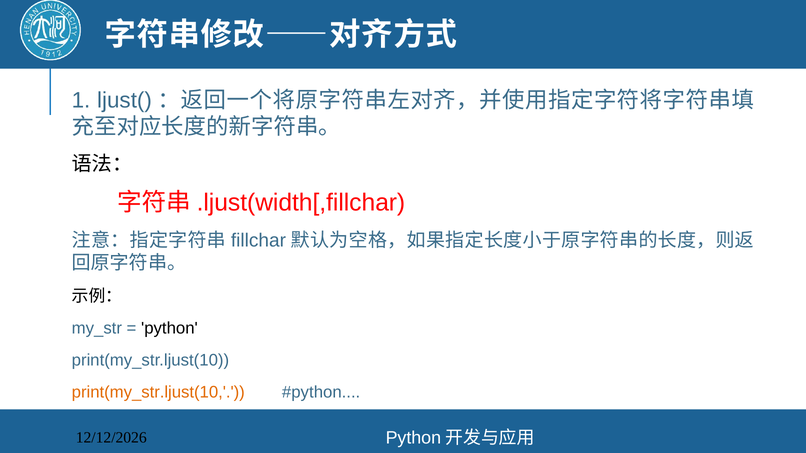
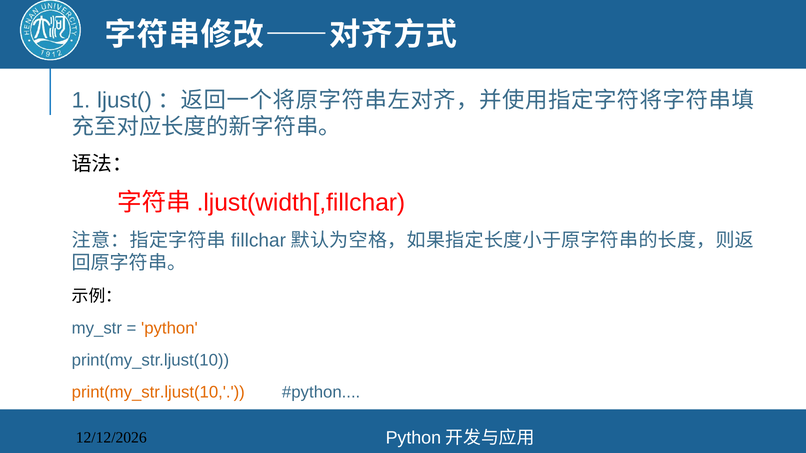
python colour: black -> orange (169, 328)
